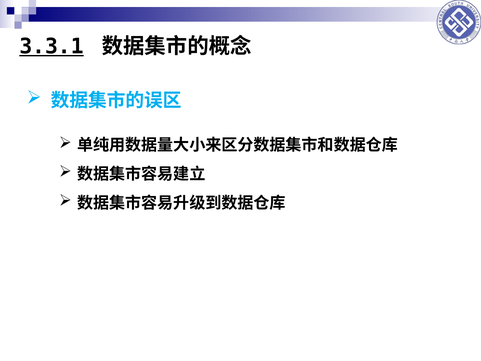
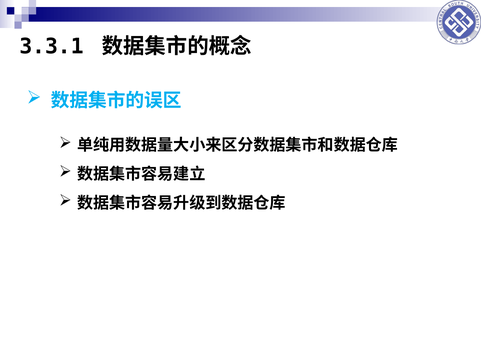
3.3.1 underline: present -> none (52, 46)
